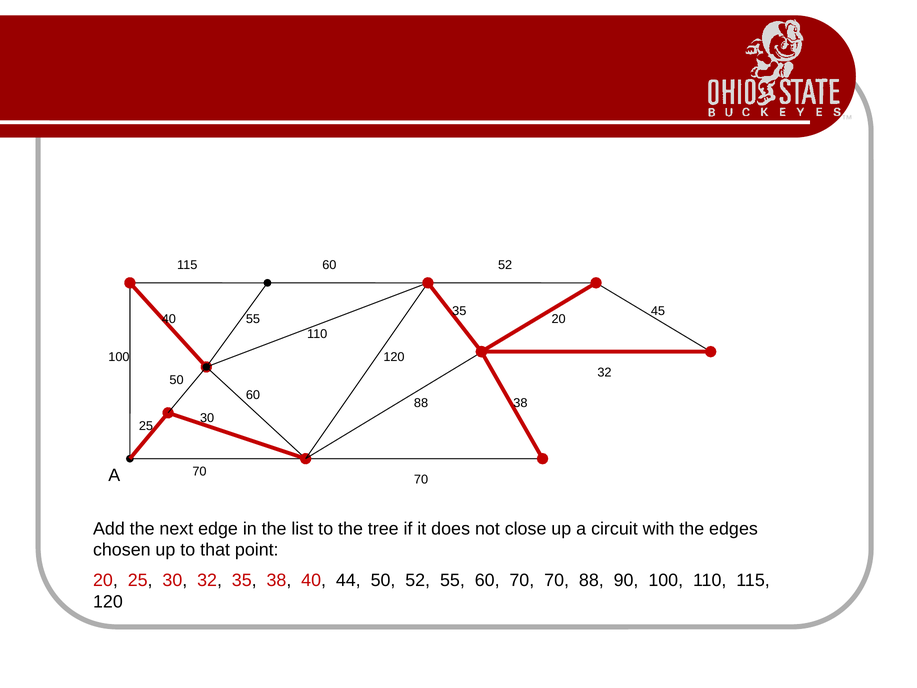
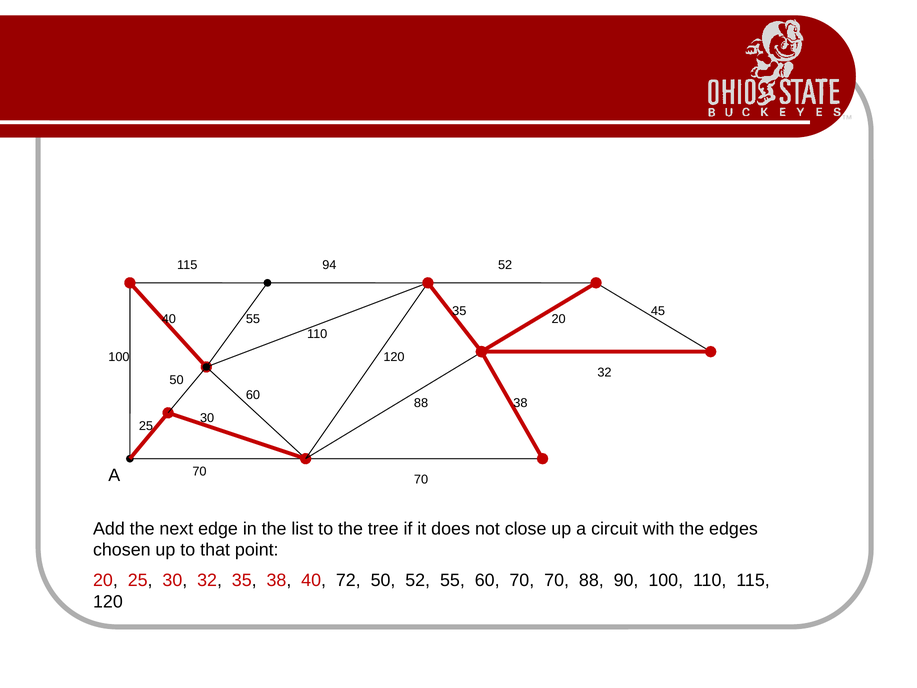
115 60: 60 -> 94 (329, 265)
44: 44 -> 72 (348, 580)
